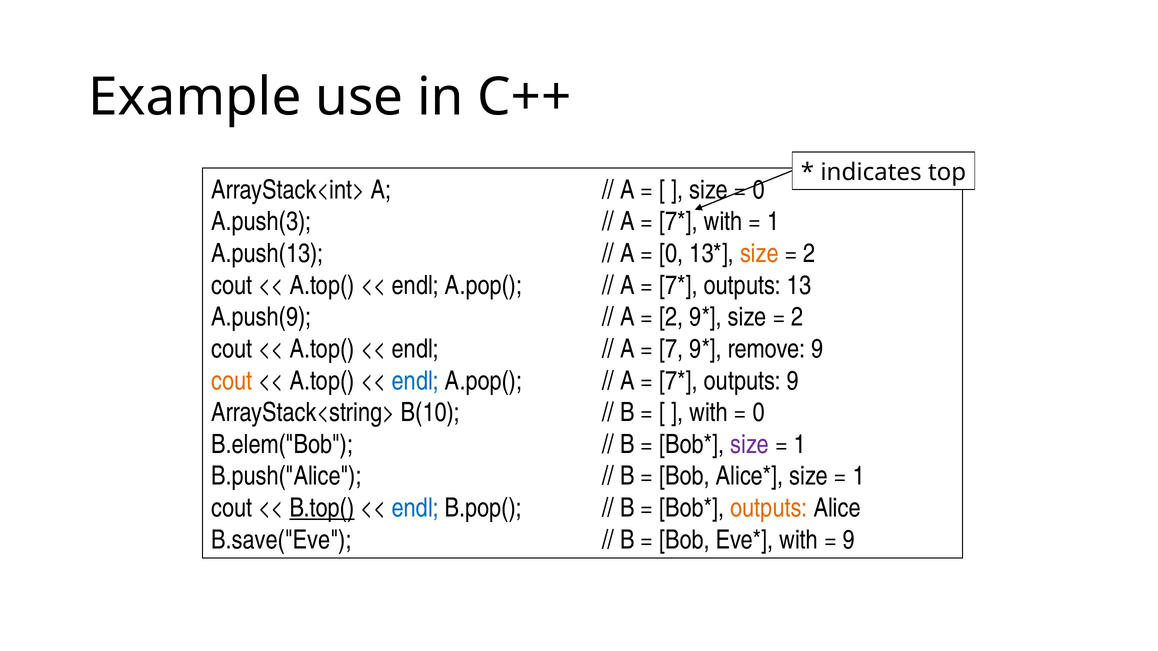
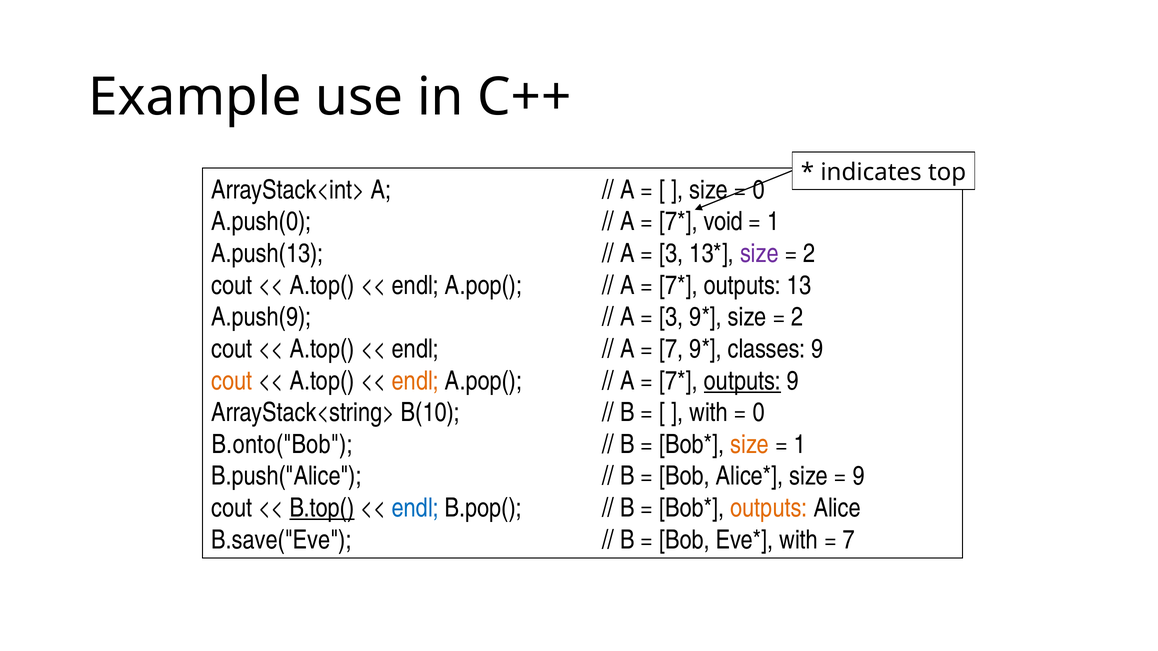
A.push(3: A.push(3 -> A.push(0 (261, 222)
with: with -> void (723, 222)
0: 0 -> 3 (671, 254)
size colour: orange -> purple (759, 254)
2: 2 -> 3 (671, 317)
remove: remove -> classes (767, 349)
endl colour: blue -> orange (415, 381)
outputs underline: none -> present (742, 381)
B.elem("Bob: B.elem("Bob -> B.onto("Bob (282, 445)
size colour: purple -> orange (750, 445)
1: 1 -> 9 (859, 476)
9: 9 -> 7 (849, 540)
